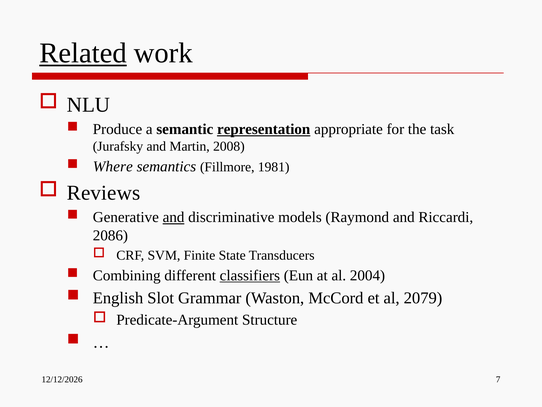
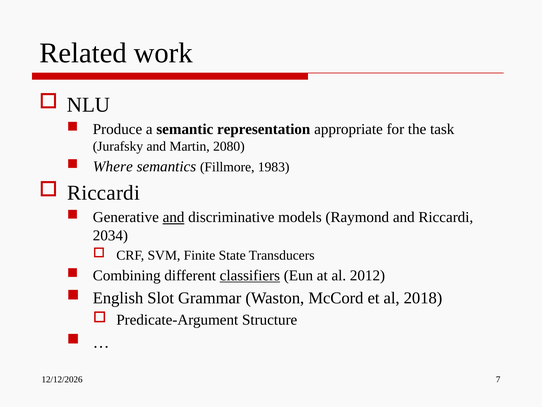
Related underline: present -> none (83, 53)
representation underline: present -> none (264, 129)
2008: 2008 -> 2080 (229, 146)
1981: 1981 -> 1983 (274, 167)
Reviews: Reviews -> Riccardi (104, 193)
2086: 2086 -> 2034 (110, 235)
2004: 2004 -> 2012 (367, 275)
2079: 2079 -> 2018 (423, 298)
